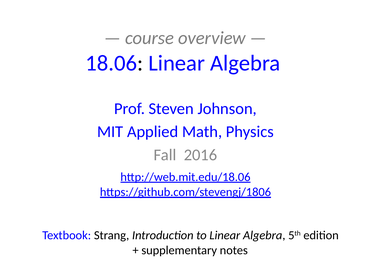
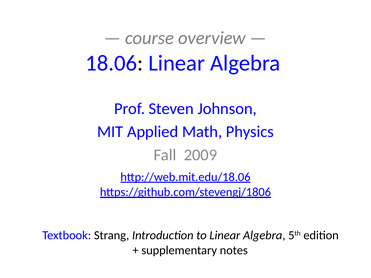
2016: 2016 -> 2009 (200, 155)
